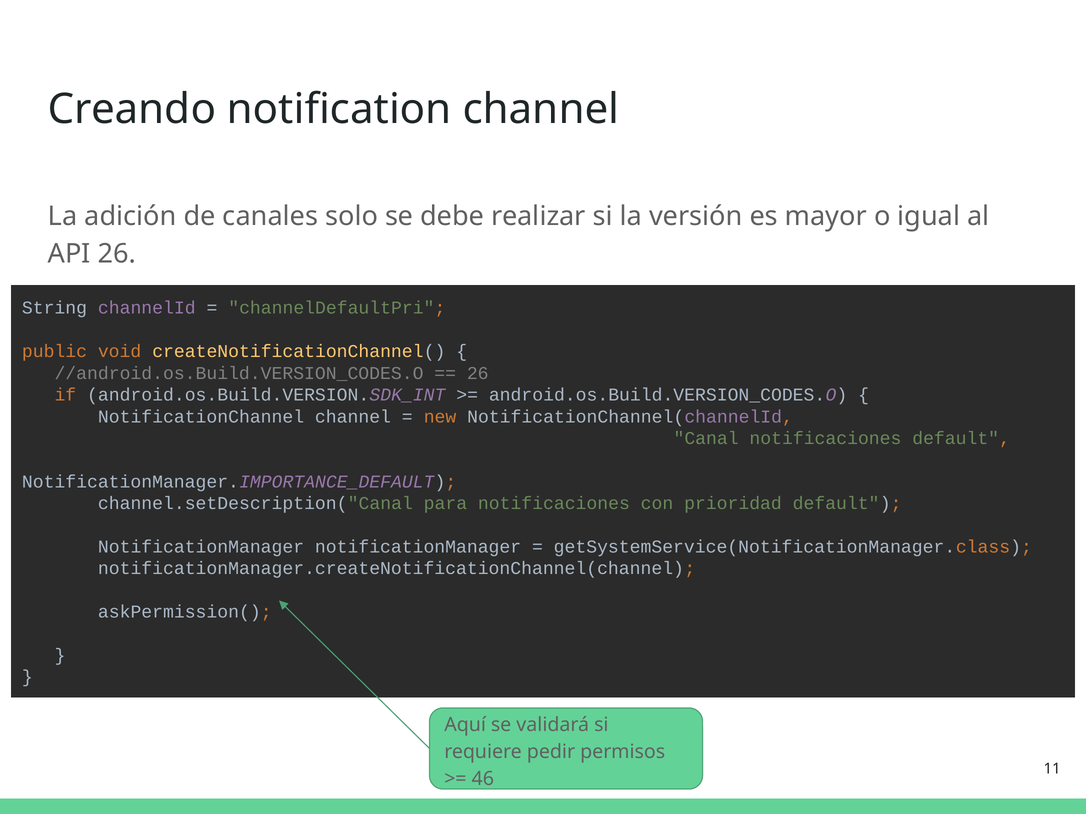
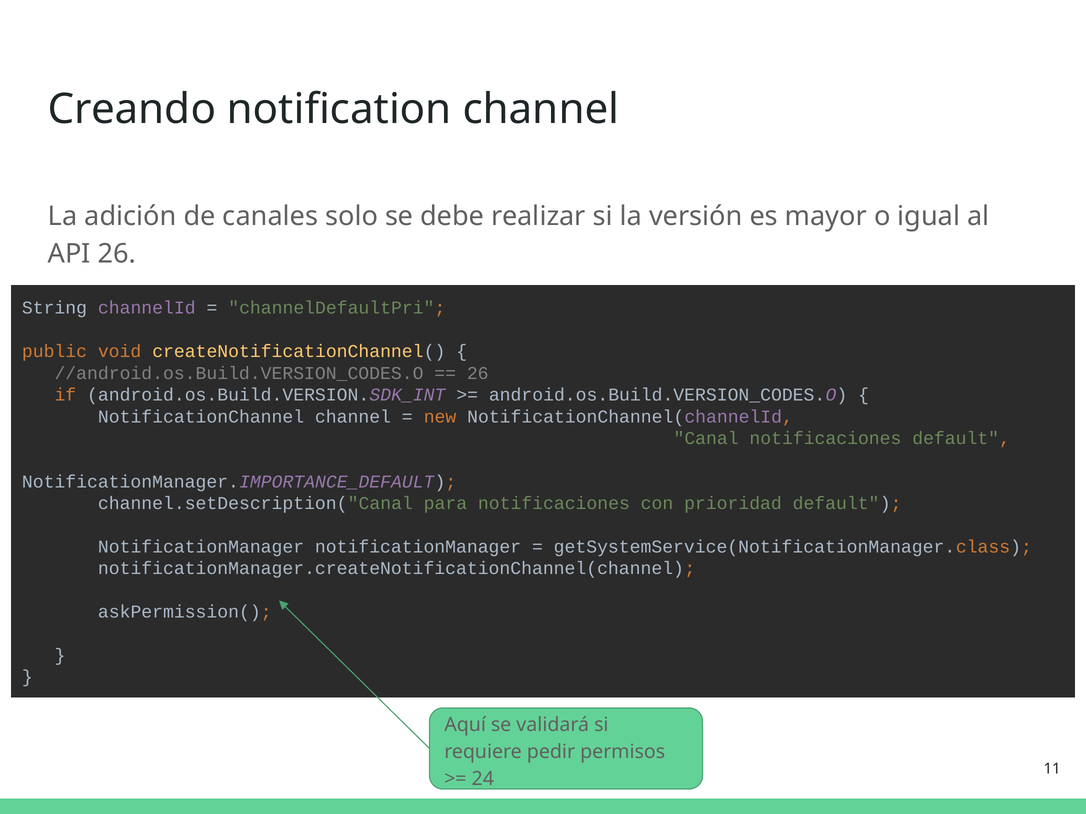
46: 46 -> 24 (483, 779)
